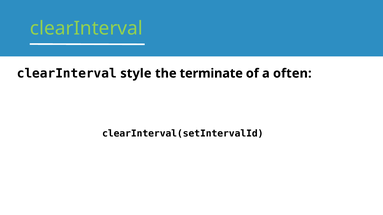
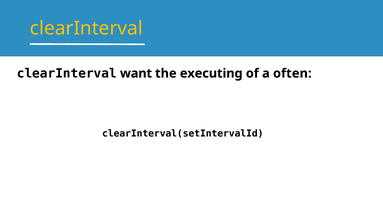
clearInterval colour: light green -> yellow (86, 28)
style: style -> want (136, 74)
terminate: terminate -> executing (211, 74)
